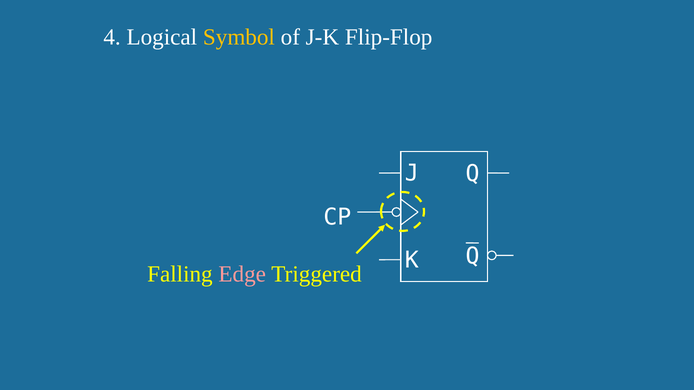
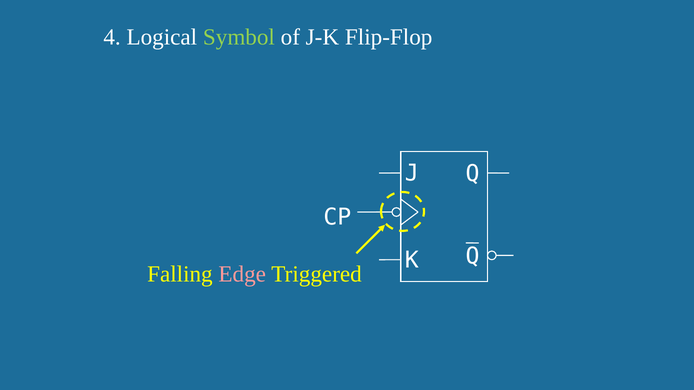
Symbol colour: yellow -> light green (239, 37)
